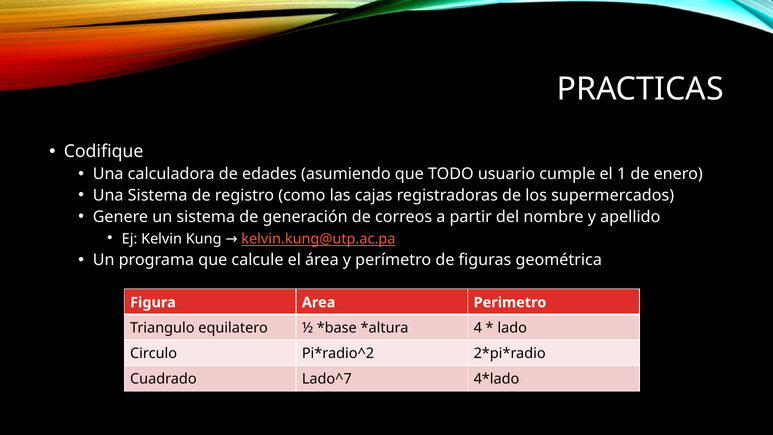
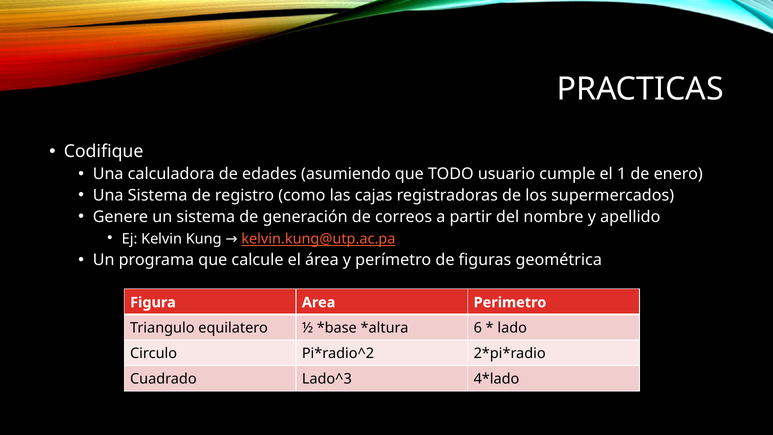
4: 4 -> 6 (478, 328)
Lado^7: Lado^7 -> Lado^3 (327, 379)
